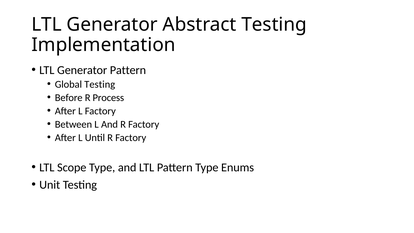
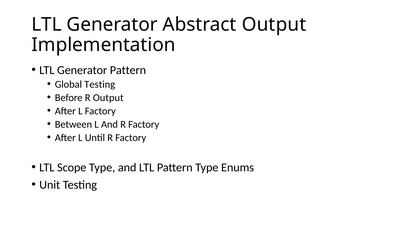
Abstract Testing: Testing -> Output (274, 25)
R Process: Process -> Output (108, 98)
